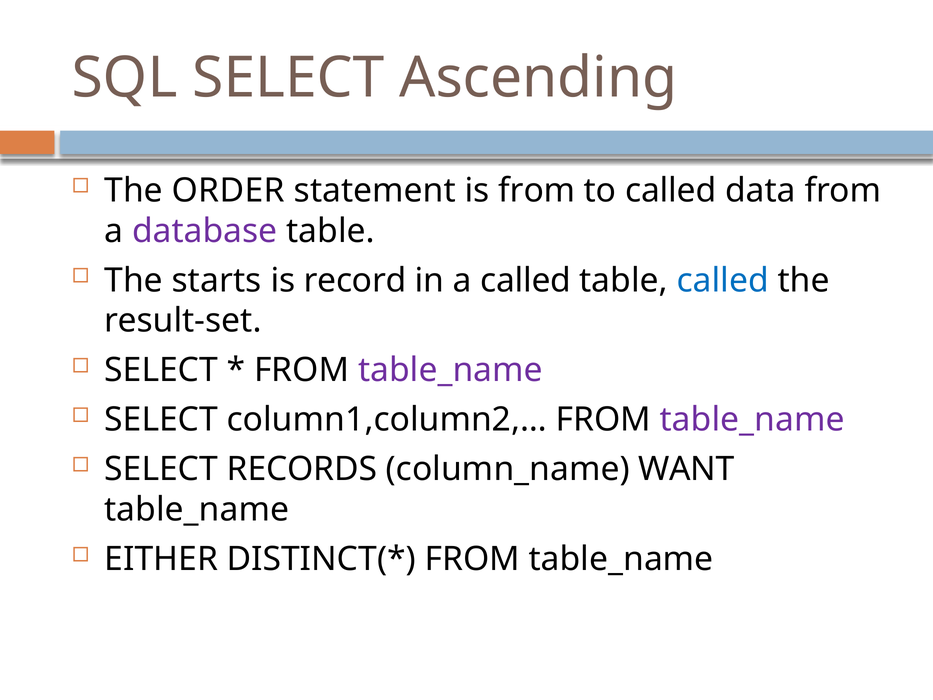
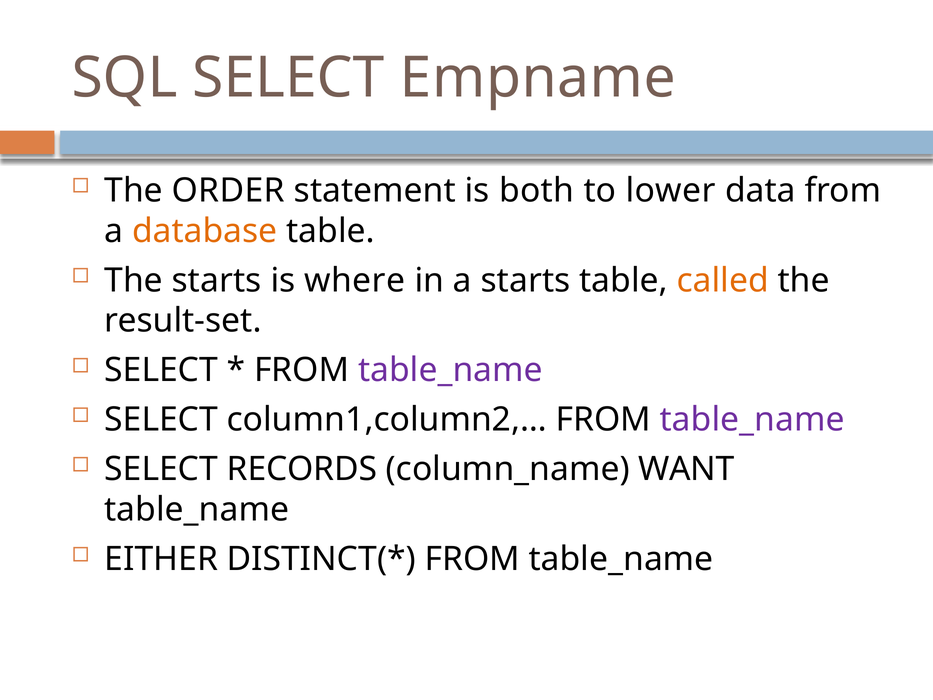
Ascending: Ascending -> Empname (538, 78)
is from: from -> both (537, 190)
to called: called -> lower (671, 190)
database colour: purple -> orange (205, 231)
record: record -> where (355, 280)
a called: called -> starts (525, 280)
called colour: blue -> orange (723, 280)
